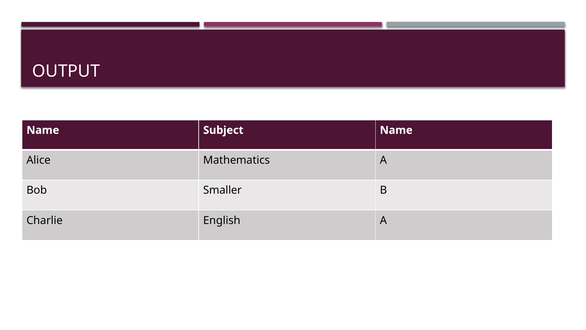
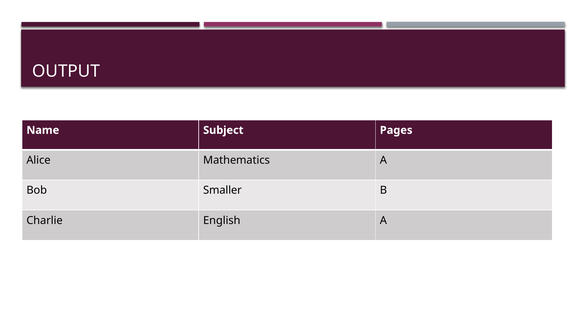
Subject Name: Name -> Pages (396, 130)
